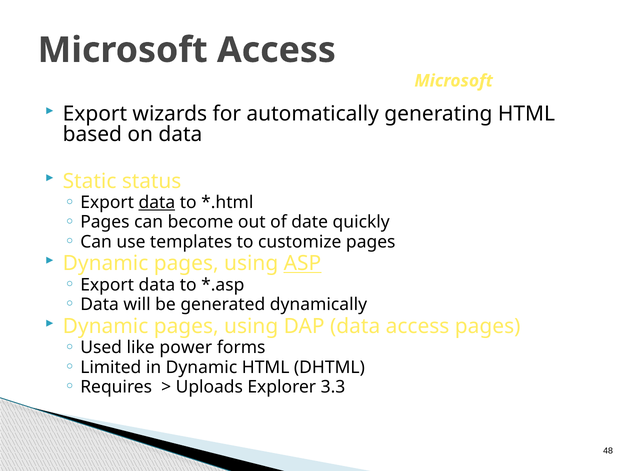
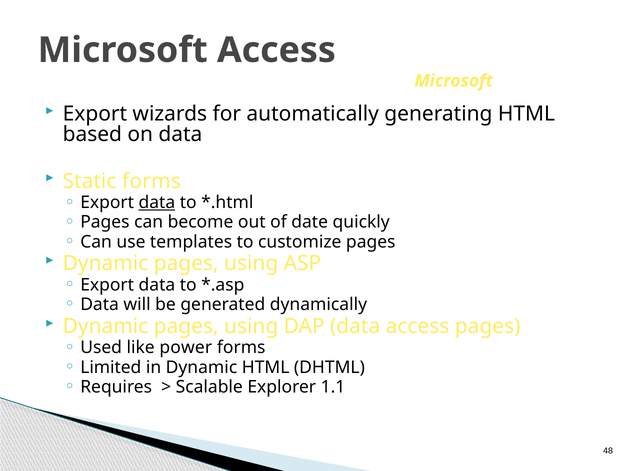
Static status: status -> forms (151, 181)
ASP underline: present -> none (302, 264)
Uploads: Uploads -> Scalable (209, 387)
3.3: 3.3 -> 1.1 (333, 387)
